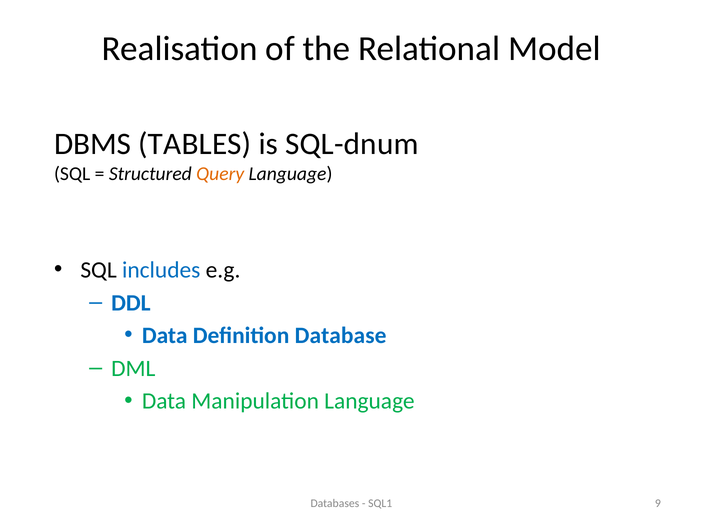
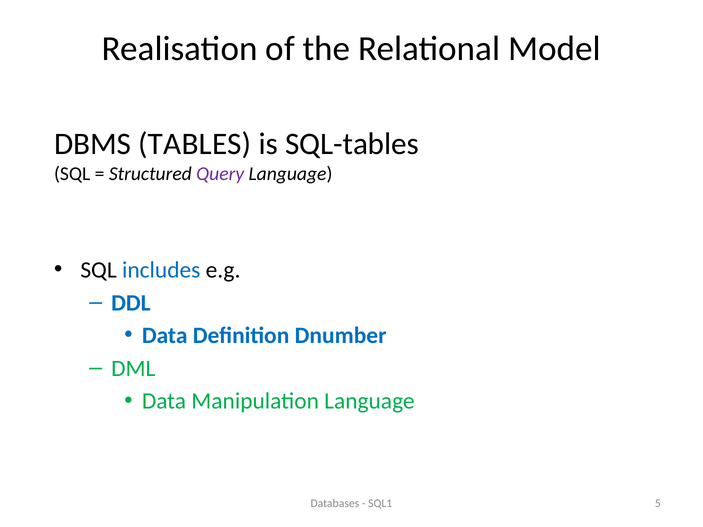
SQL-dnum: SQL-dnum -> SQL-tables (352, 144)
Query colour: orange -> purple (220, 174)
Database: Database -> Dnumber (341, 336)
9: 9 -> 5 (658, 503)
